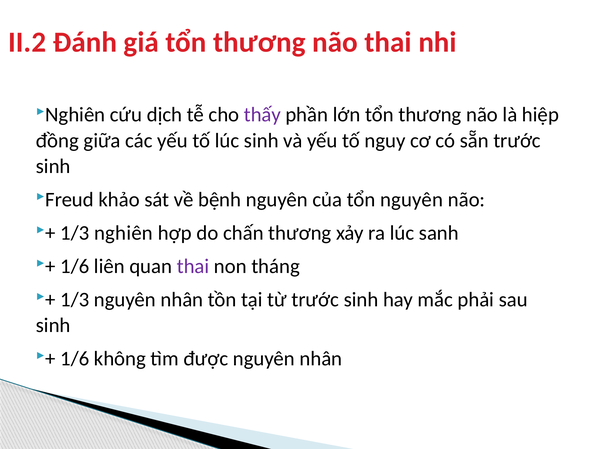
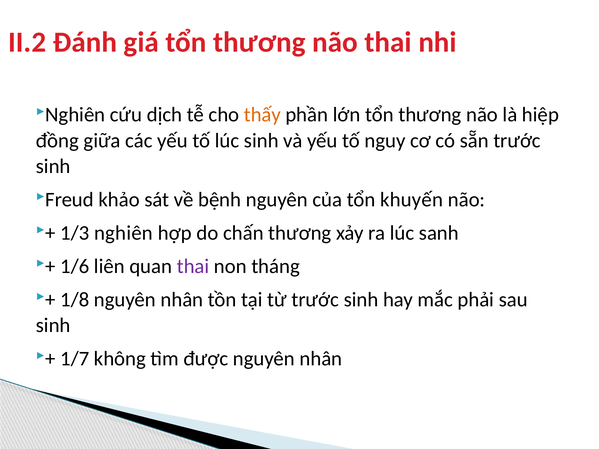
thấy colour: purple -> orange (262, 115)
tổn nguyên: nguyên -> khuyến (412, 200)
1/3: 1/3 -> 1/8 (75, 300)
1/6: 1/6 -> 1/7 (75, 359)
